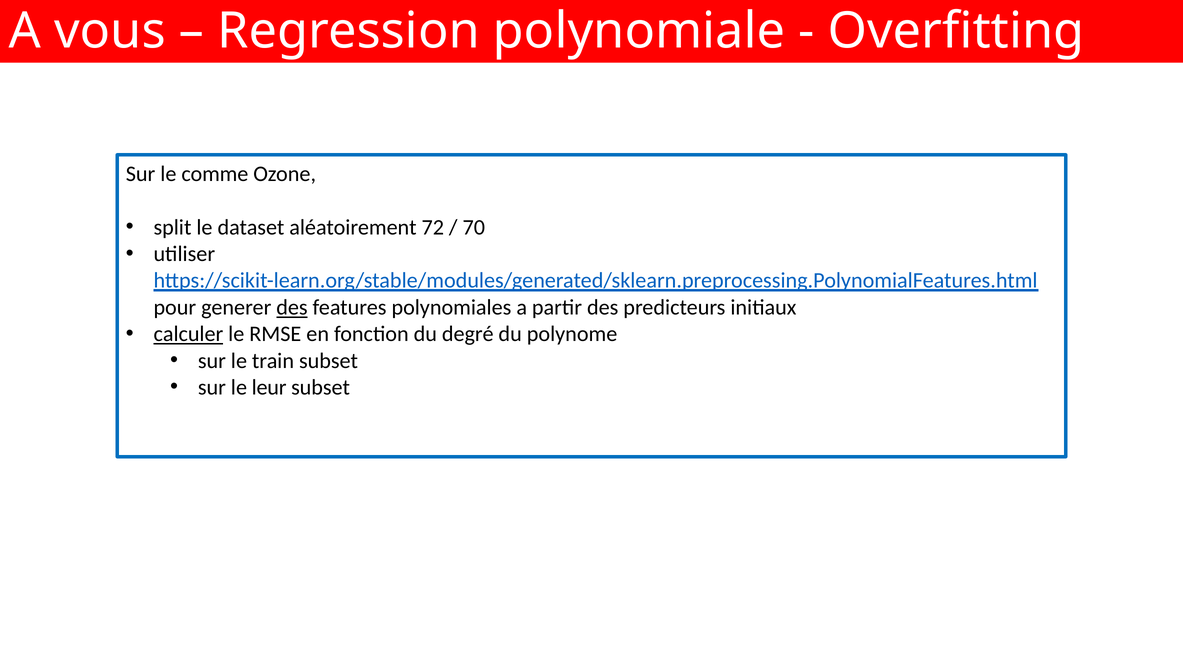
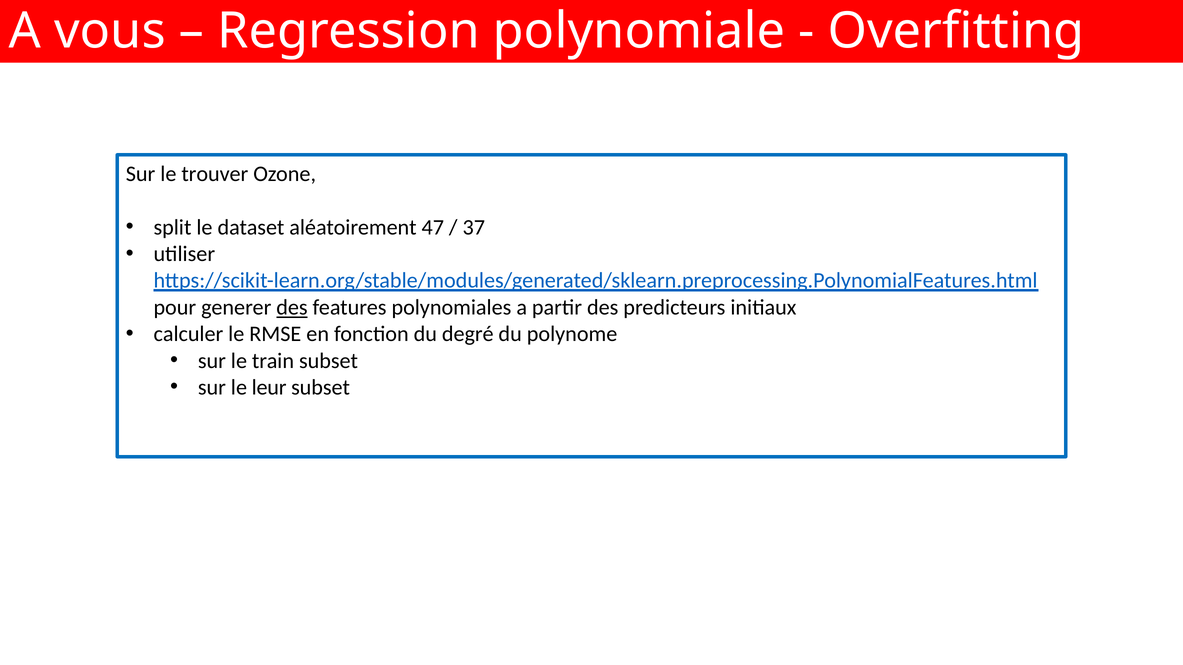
comme: comme -> trouver (215, 174)
72: 72 -> 47 (433, 227)
70: 70 -> 37 (474, 227)
calculer underline: present -> none (188, 334)
